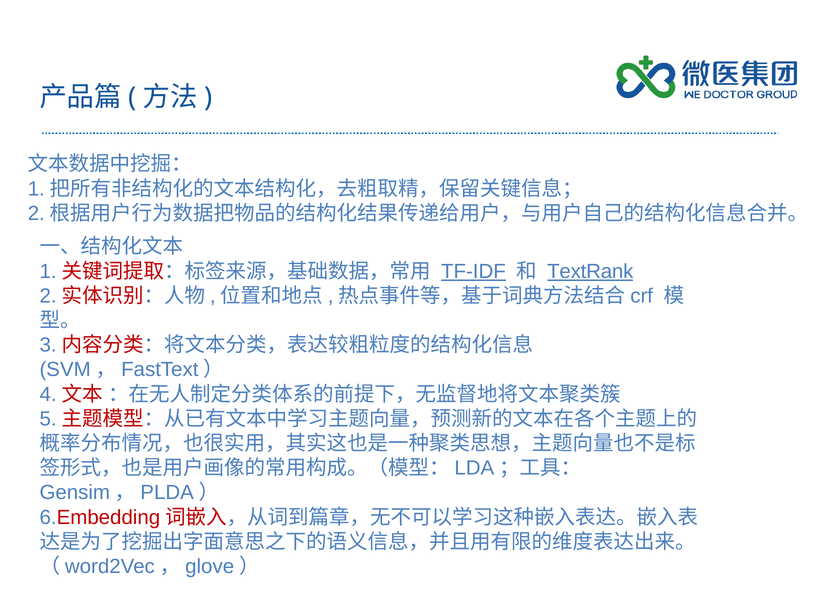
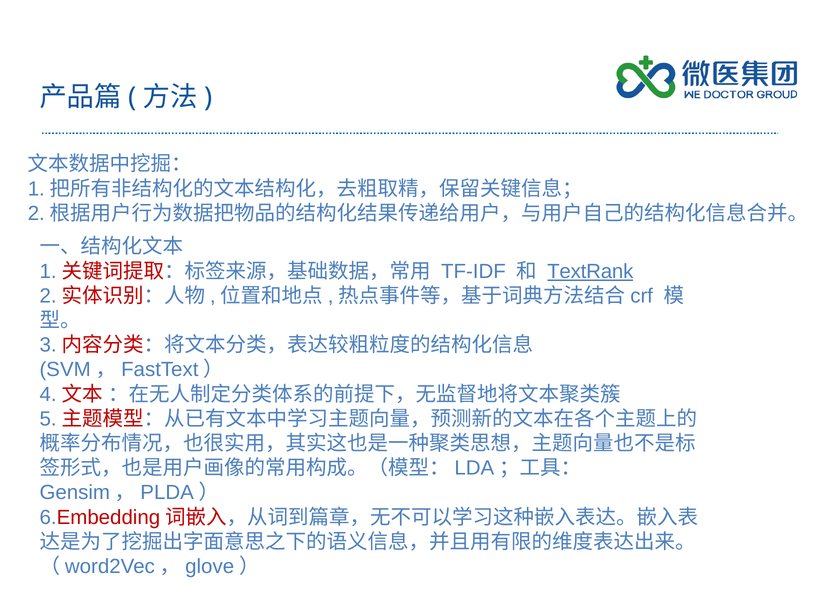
TF-IDF underline: present -> none (473, 271)
